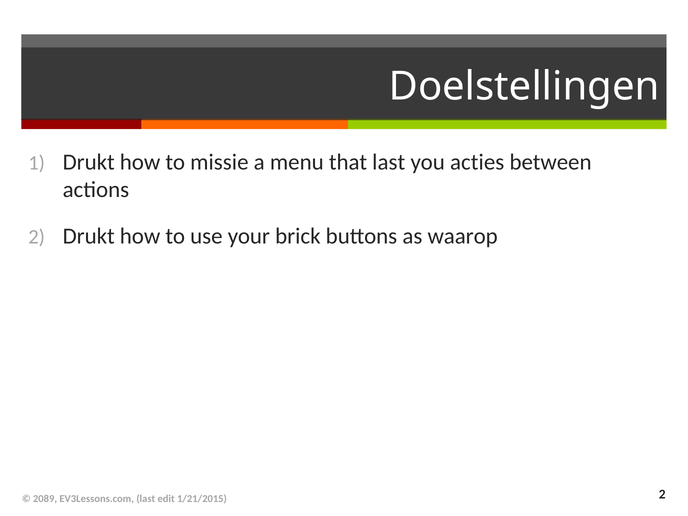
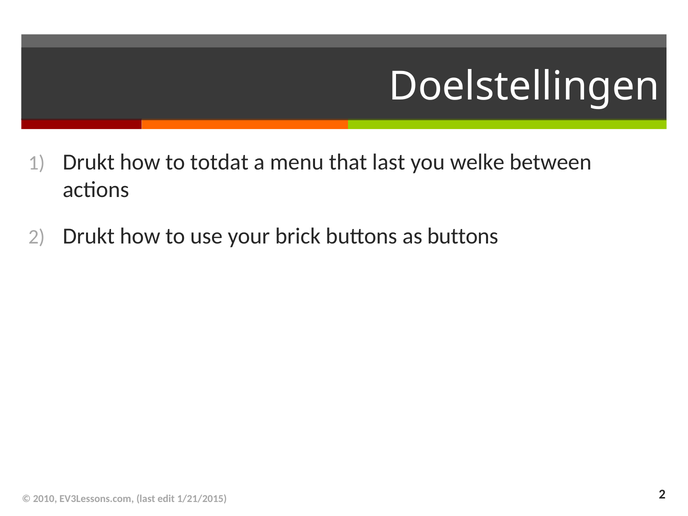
missie: missie -> totdat (219, 162)
acties: acties -> welke (477, 162)
as waarop: waarop -> buttons (463, 236)
2089: 2089 -> 2010 (45, 499)
